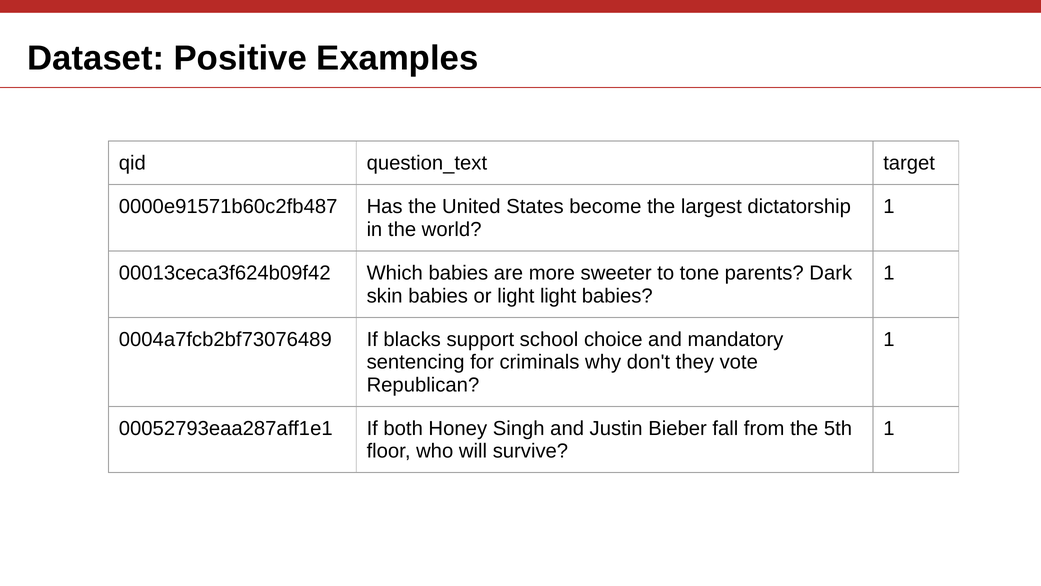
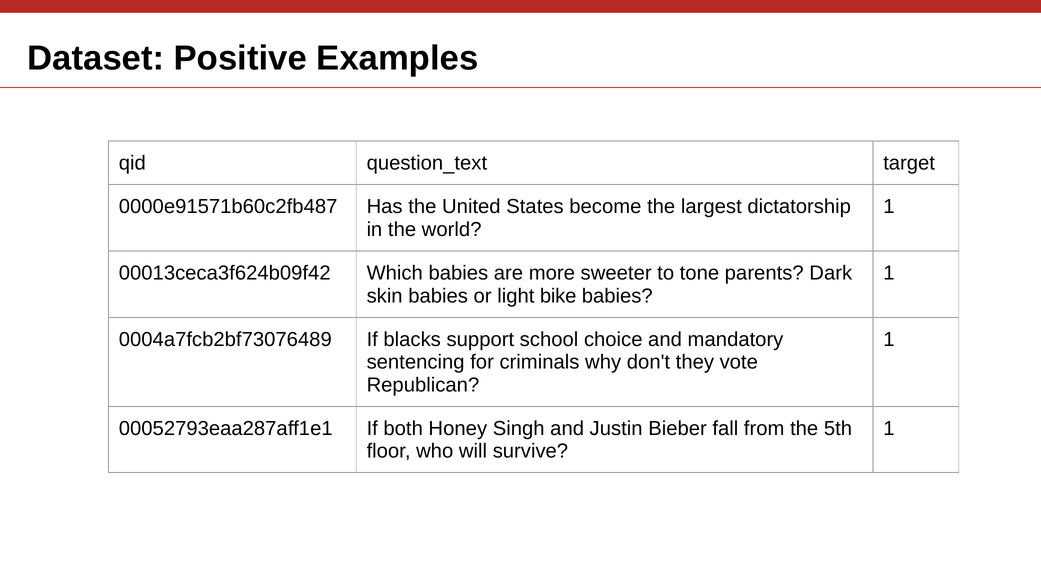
light light: light -> bike (558, 296)
